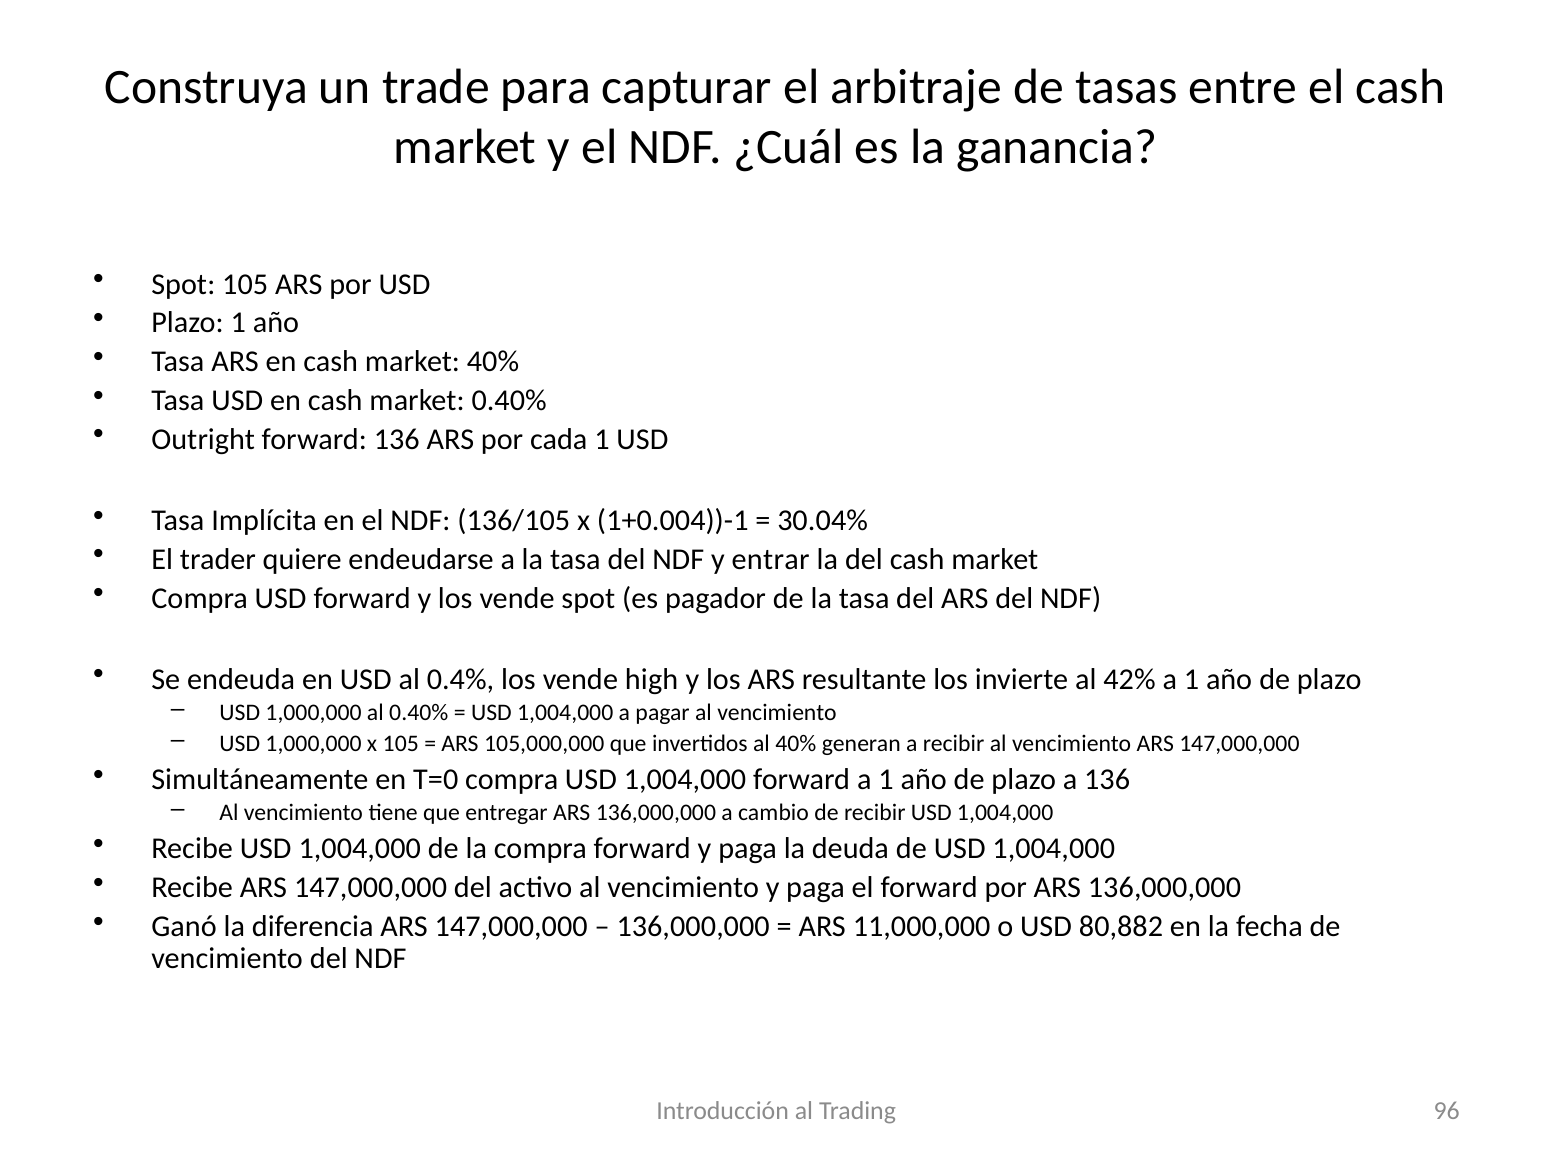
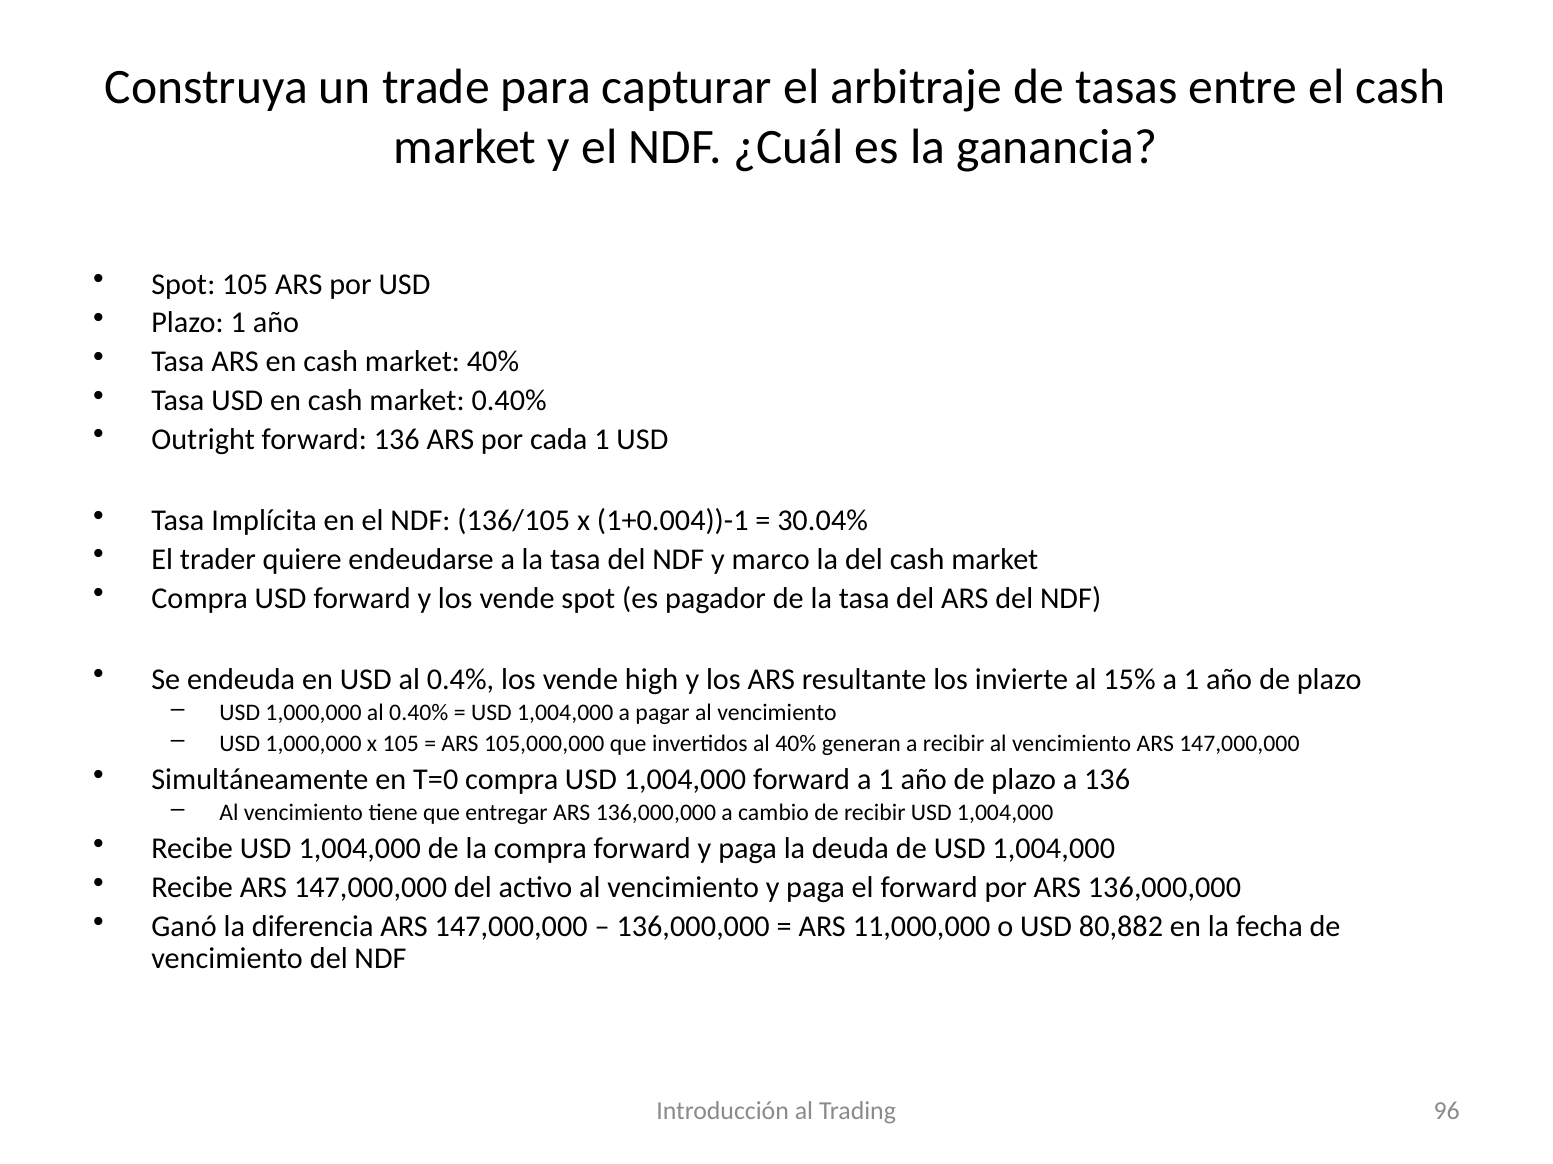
entrar: entrar -> marco (771, 560)
42%: 42% -> 15% (1129, 680)
